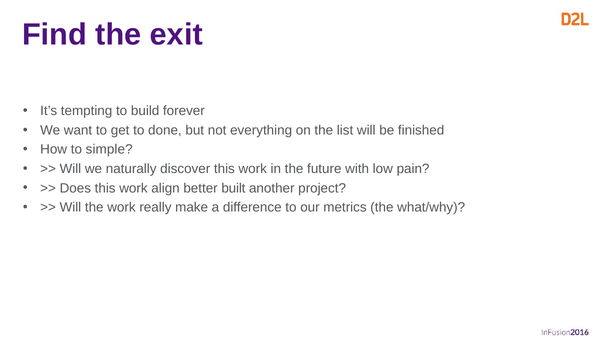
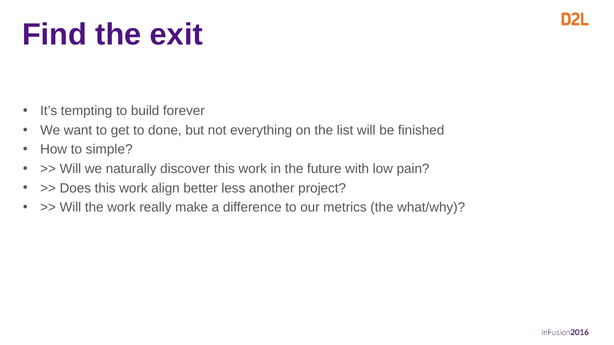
built: built -> less (233, 188)
